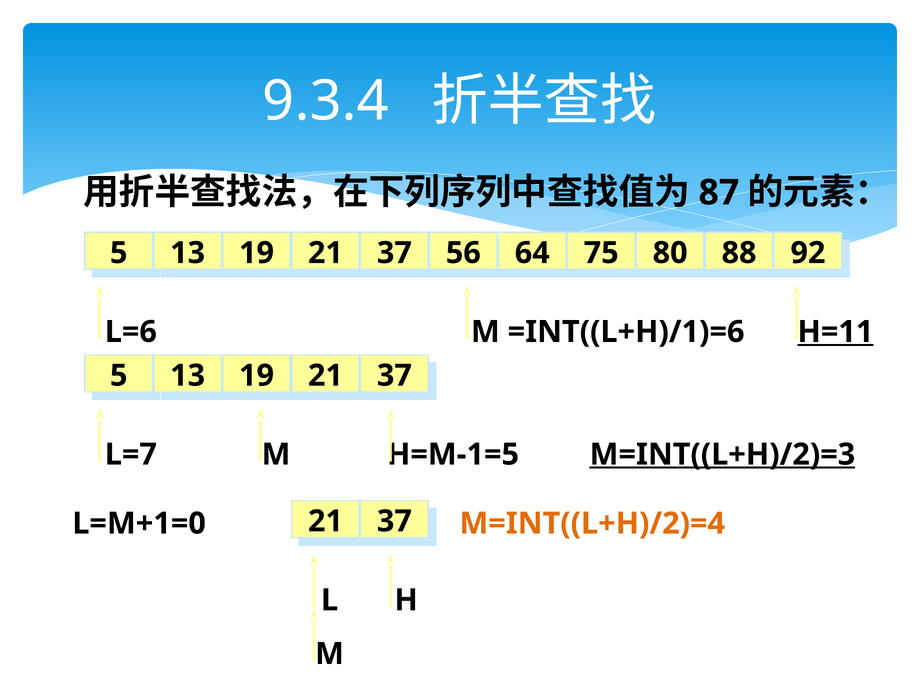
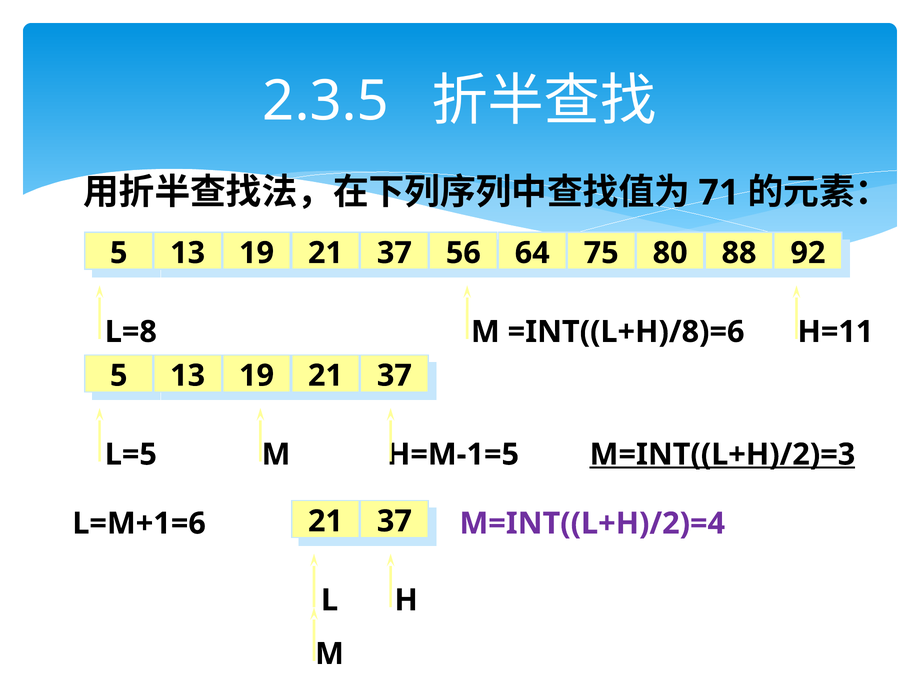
9.3.4: 9.3.4 -> 2.3.5 (326, 101)
87: 87 -> 71 (719, 192)
L=6: L=6 -> L=8 (131, 331)
=INT((L+H)/1)=6: =INT((L+H)/1)=6 -> =INT((L+H)/8)=6 (626, 331)
H=11 underline: present -> none (835, 331)
L=7: L=7 -> L=5 (131, 454)
L=M+1=0: L=M+1=0 -> L=M+1=6 (139, 523)
M=INT((L+H)/2)=4 colour: orange -> purple (592, 523)
